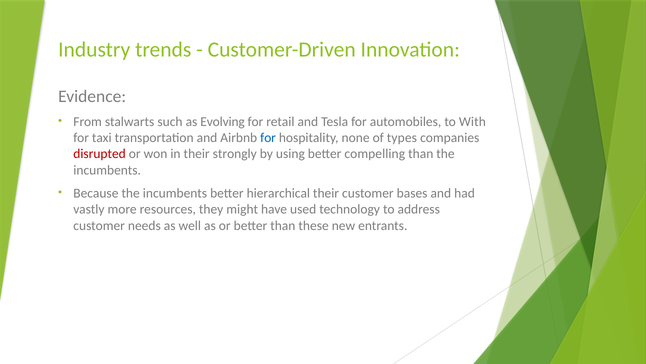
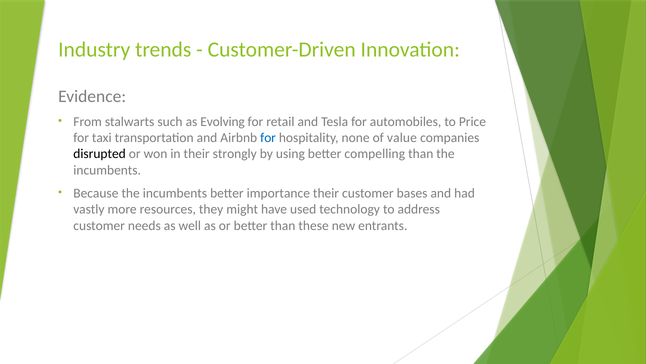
With: With -> Price (472, 121)
types: types -> value (402, 138)
disrupted colour: red -> black (100, 154)
hierarchical: hierarchical -> importance (278, 193)
